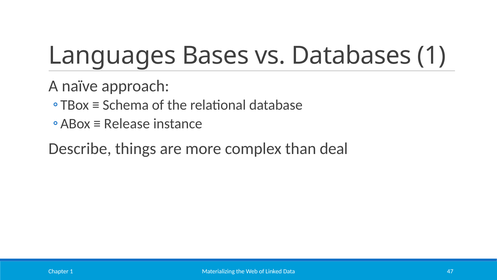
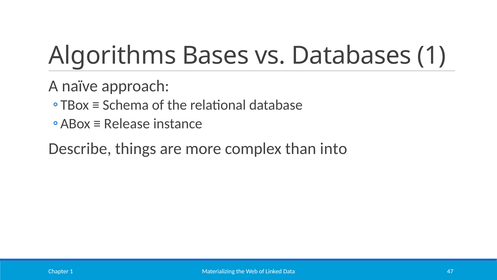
Languages: Languages -> Algorithms (112, 56)
deal: deal -> into (334, 149)
